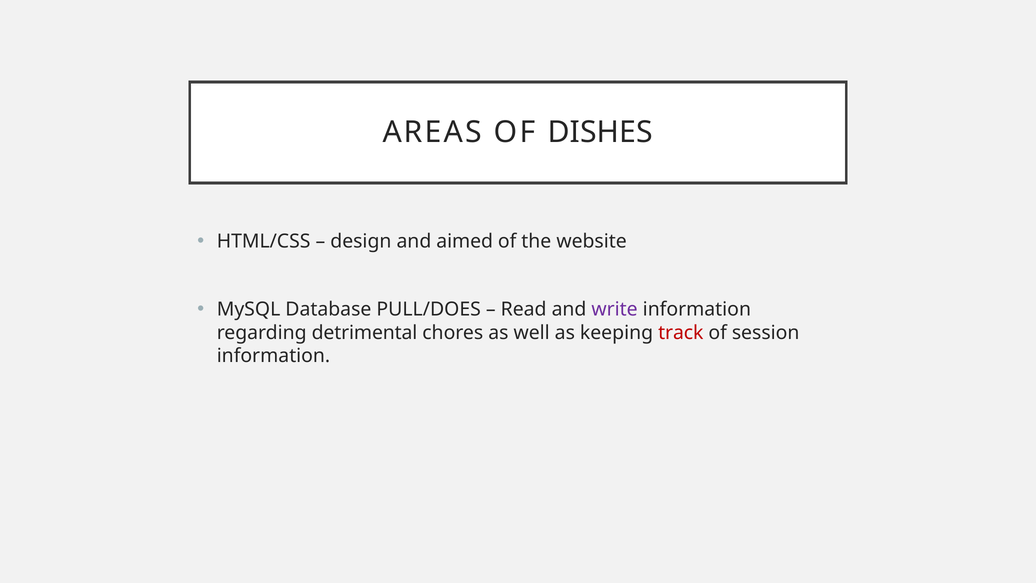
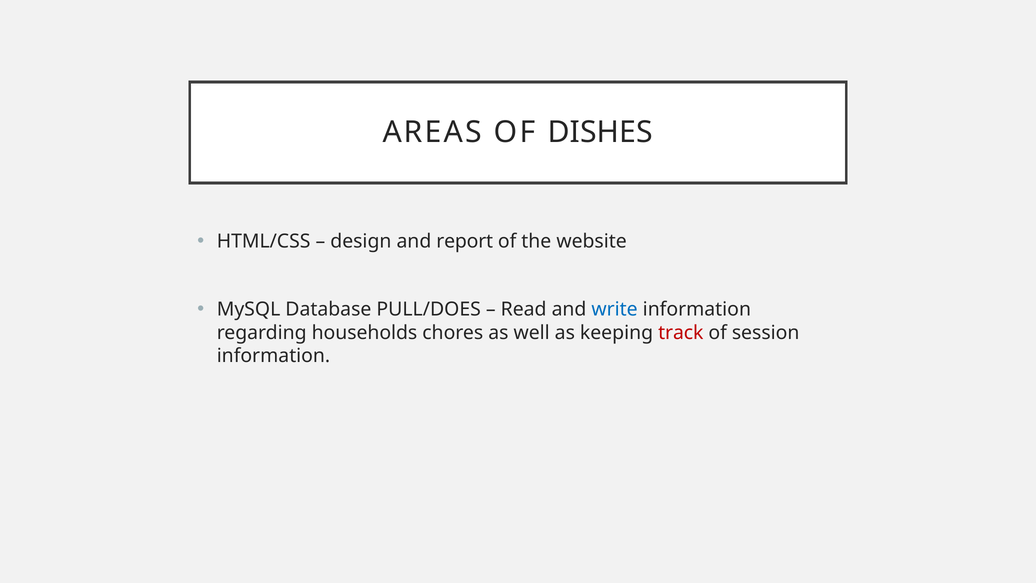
aimed: aimed -> report (465, 241)
write colour: purple -> blue (615, 309)
detrimental: detrimental -> households (364, 333)
